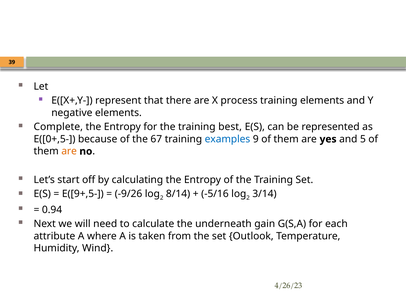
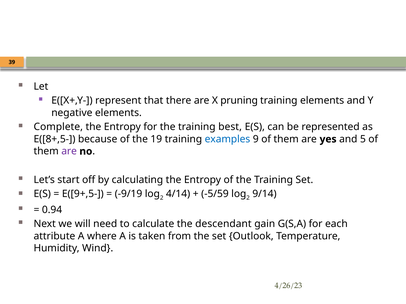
process: process -> pruning (239, 101)
E([0+,5-: E([0+,5- -> E([8+,5- (54, 139)
67: 67 -> 19 (156, 139)
are colour: orange -> purple (69, 152)
-9/26: -9/26 -> -9/19 (129, 194)
8/14: 8/14 -> 4/14 (178, 194)
-5/16: -5/16 -> -5/59 (215, 194)
3/14: 3/14 -> 9/14 (264, 194)
underneath: underneath -> descendant (223, 224)
